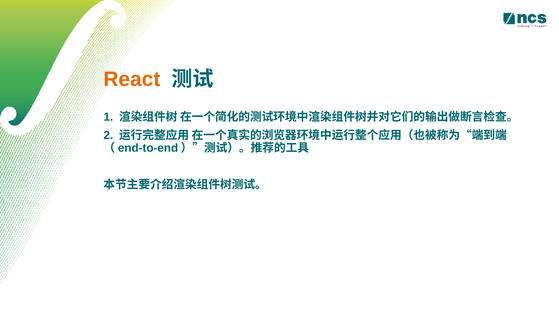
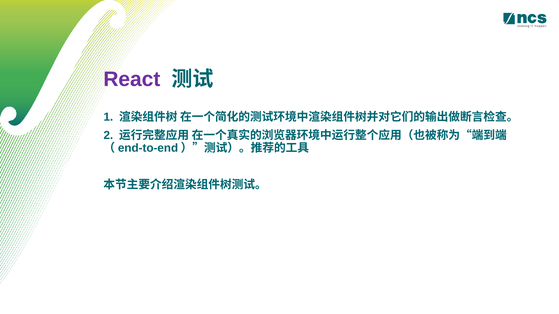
React colour: orange -> purple (132, 79)
